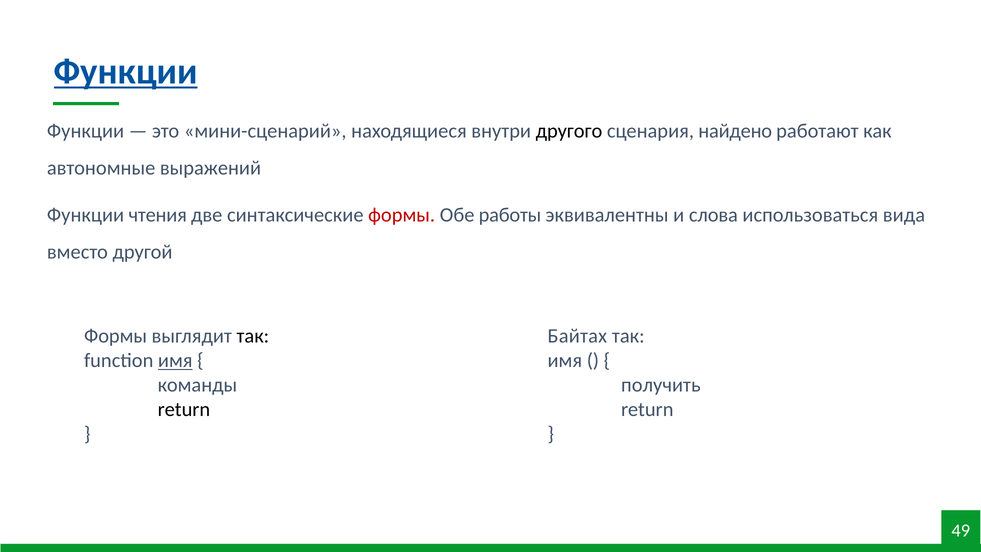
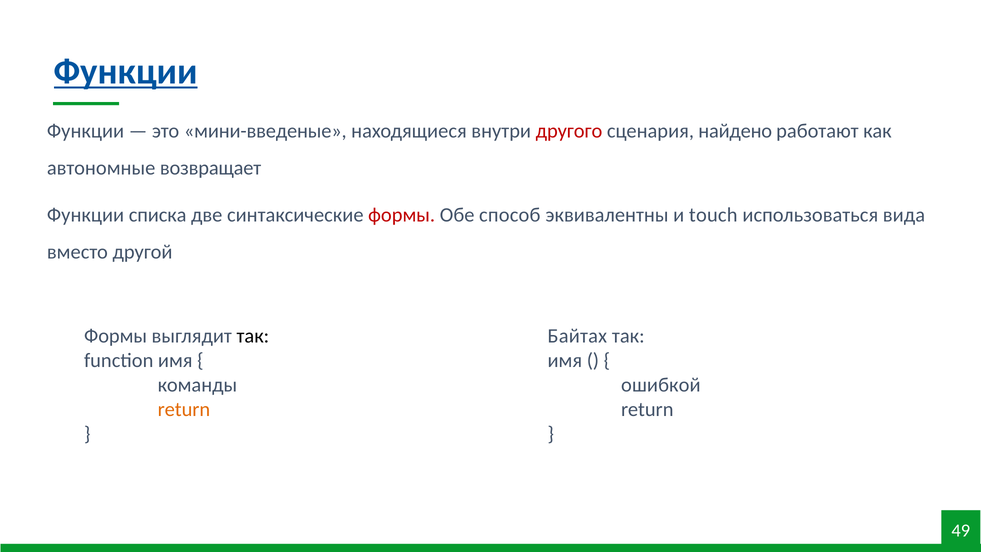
мини-сценарий: мини-сценарий -> мини-введеные (265, 131)
другого colour: black -> red (569, 131)
выражений: выражений -> возвращает (211, 168)
чтения: чтения -> списка (158, 215)
работы: работы -> способ (510, 215)
слова: слова -> touch (713, 215)
имя underline: present -> none (175, 360)
получить: получить -> ошибкой (661, 385)
return colour: black -> orange (184, 410)
